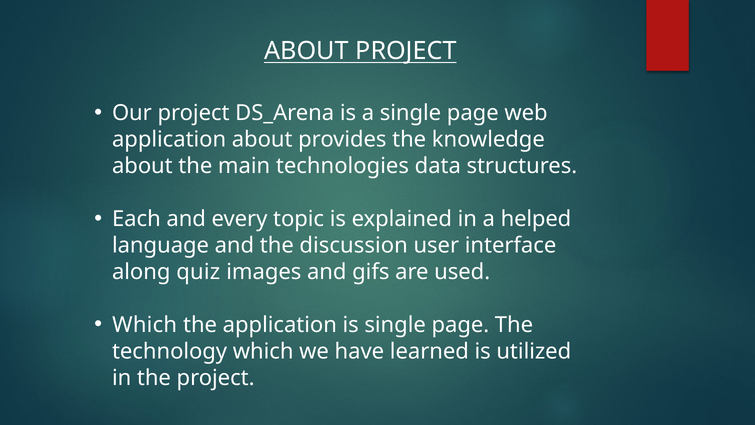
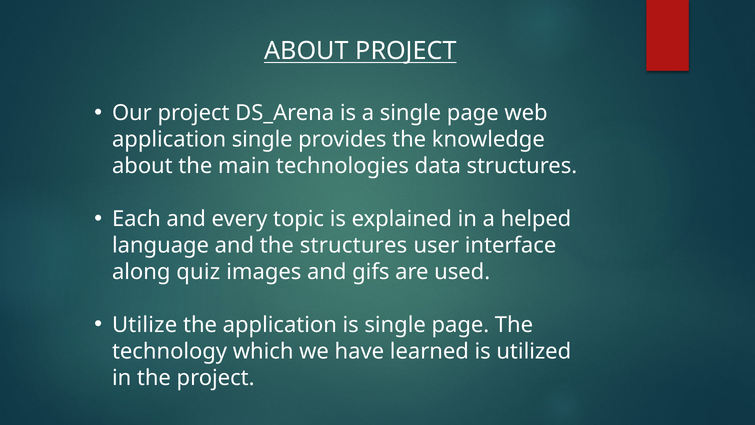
application about: about -> single (262, 140)
the discussion: discussion -> structures (354, 245)
Which: Which -> Utilize (145, 325)
